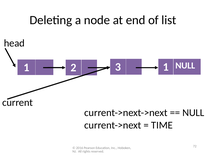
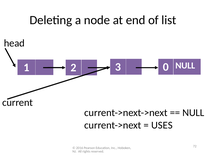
1: 1 -> 0 (166, 67)
TIME: TIME -> USES (162, 125)
